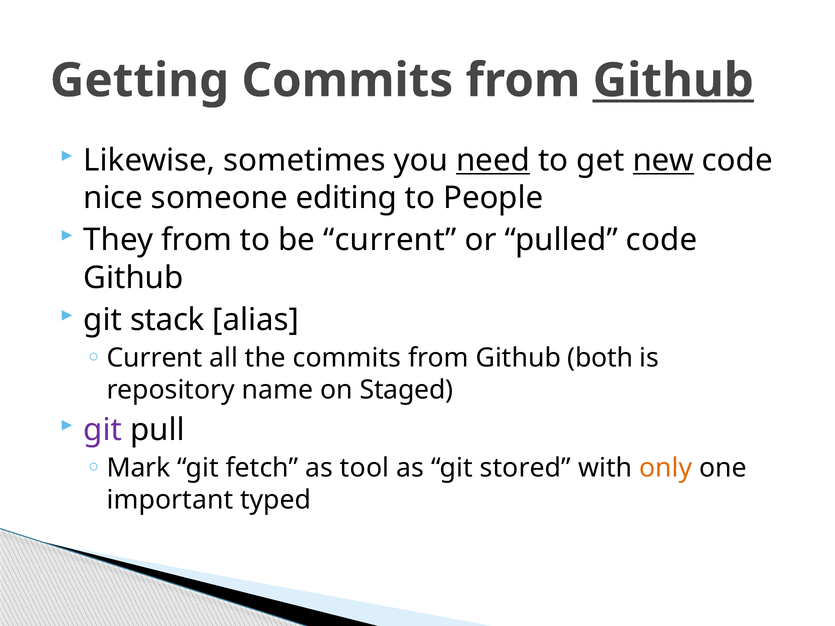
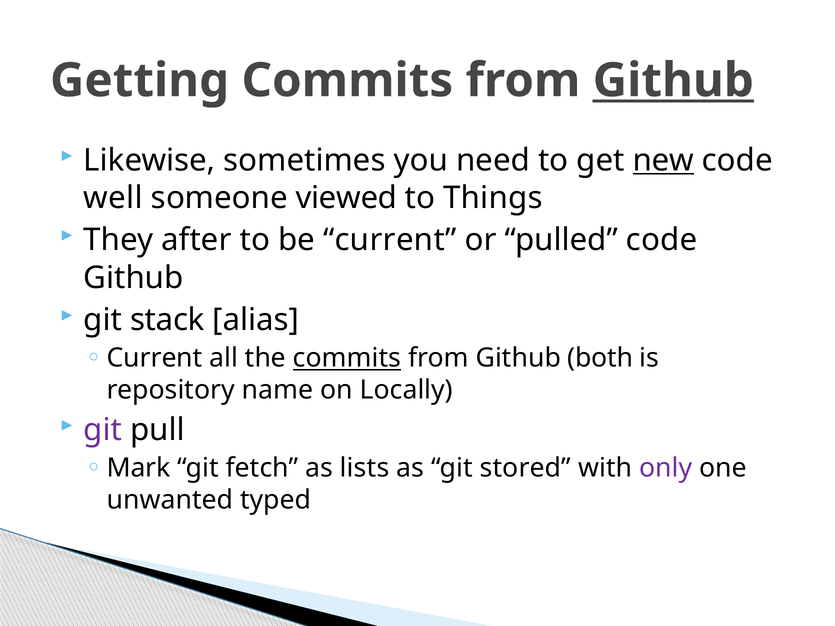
need underline: present -> none (493, 160)
nice: nice -> well (113, 198)
editing: editing -> viewed (346, 198)
People: People -> Things (493, 198)
They from: from -> after (196, 240)
commits underline: none -> present (347, 358)
Staged: Staged -> Locally (406, 390)
tool: tool -> lists (365, 468)
only colour: orange -> purple (666, 468)
important: important -> unwanted (170, 500)
